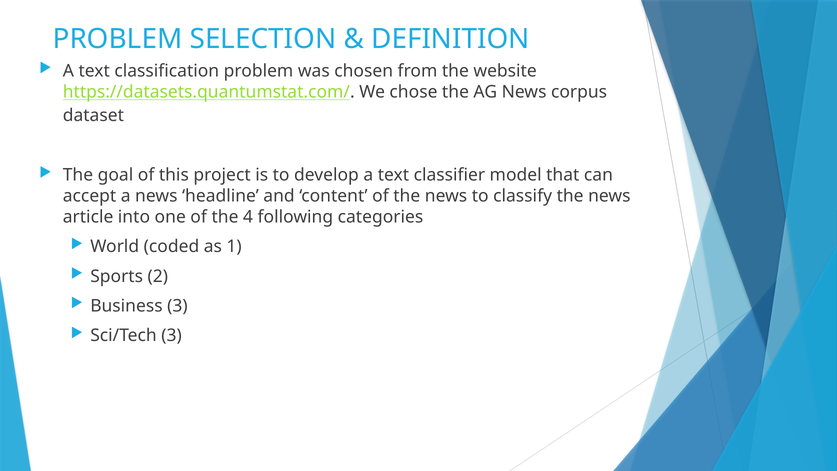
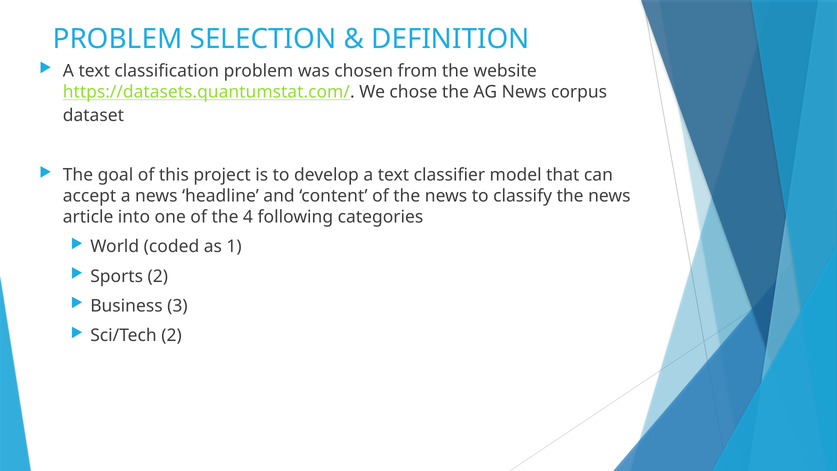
Sci/Tech 3: 3 -> 2 (172, 335)
